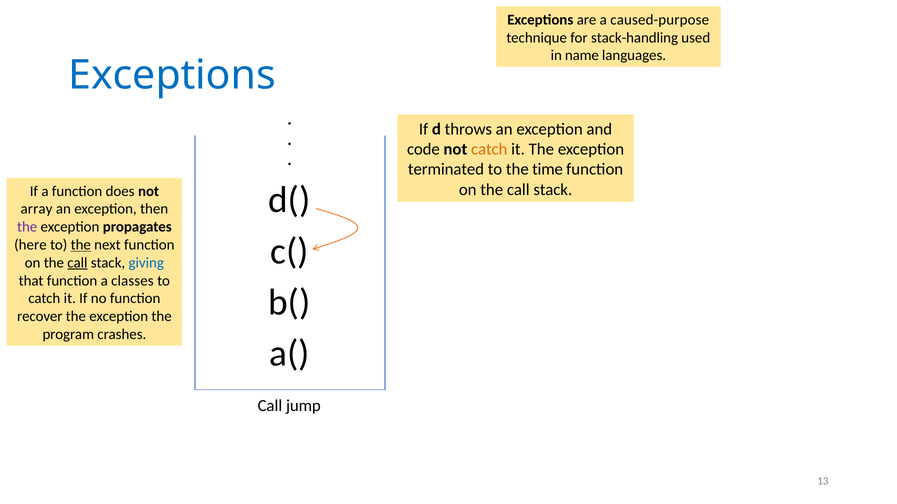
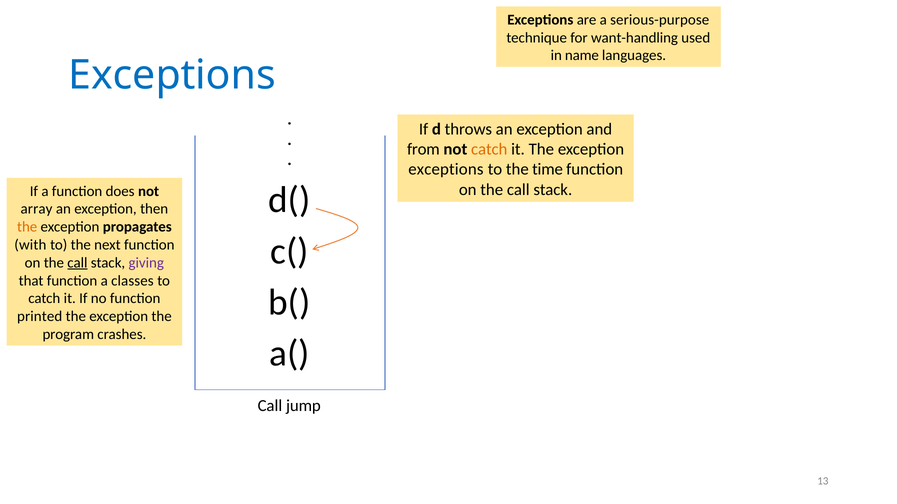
caused-purpose: caused-purpose -> serious-purpose (660, 20)
stack-handling: stack-handling -> want-handling (635, 38)
code: code -> from (423, 149)
terminated: terminated -> exceptions (446, 170)
the colour: purple -> orange (27, 227)
here: here -> with (30, 245)
the underline: present -> none (81, 245)
giving colour: blue -> purple (146, 263)
recover: recover -> printed (40, 317)
